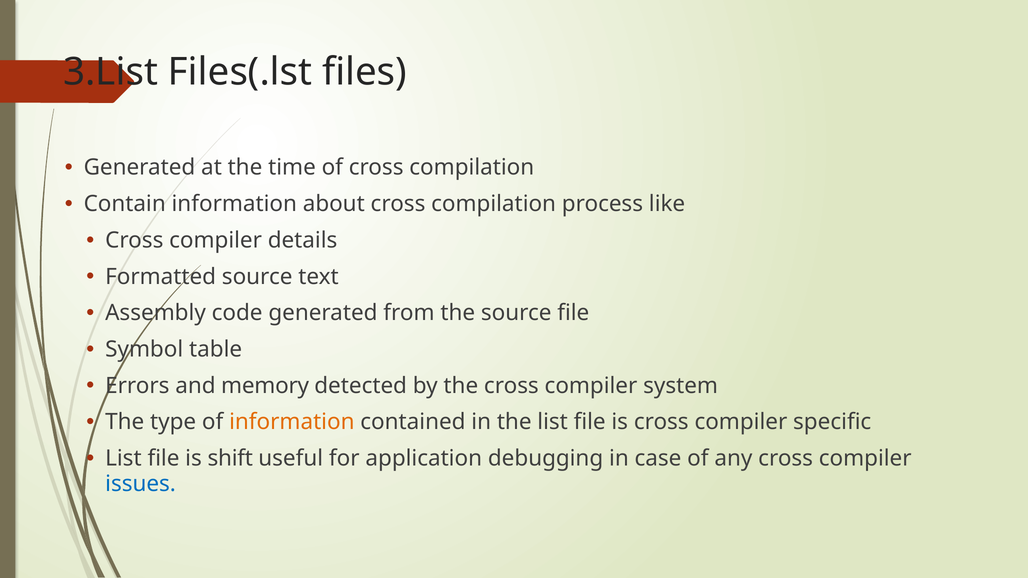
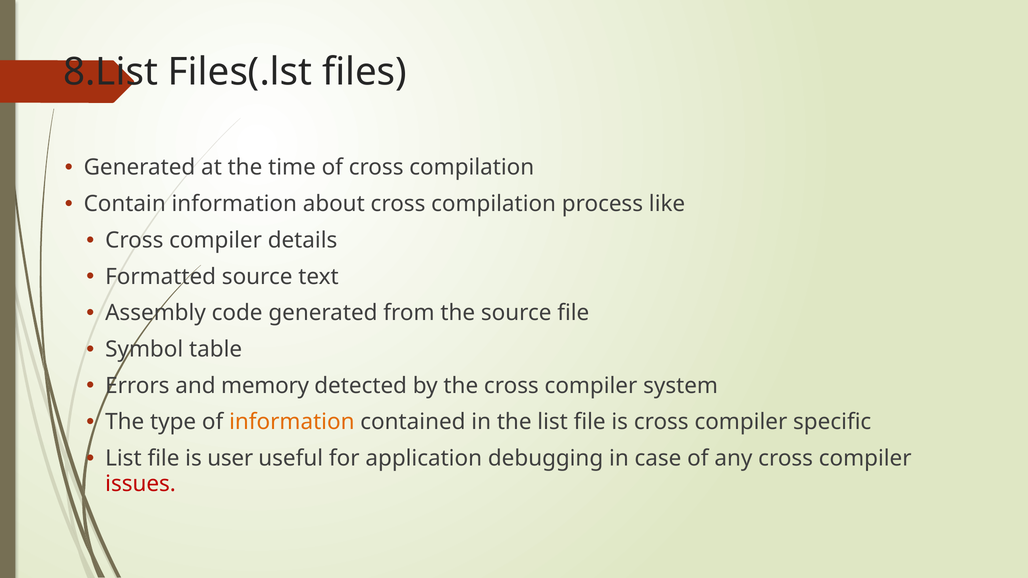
3.List: 3.List -> 8.List (111, 72)
shift: shift -> user (230, 459)
issues colour: blue -> red (141, 484)
